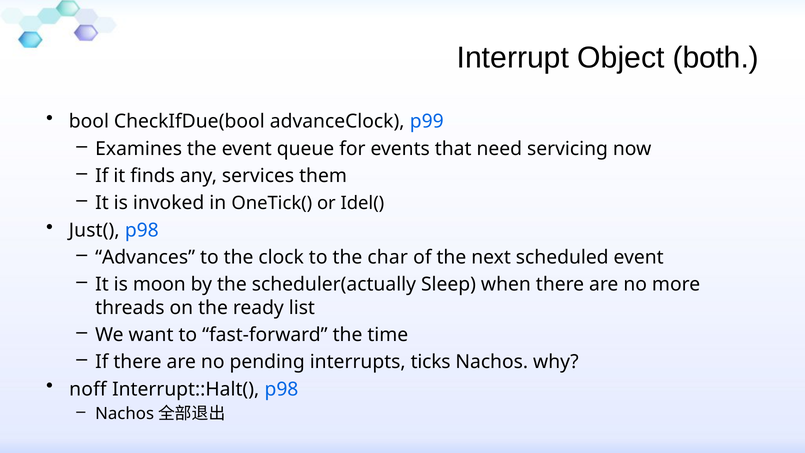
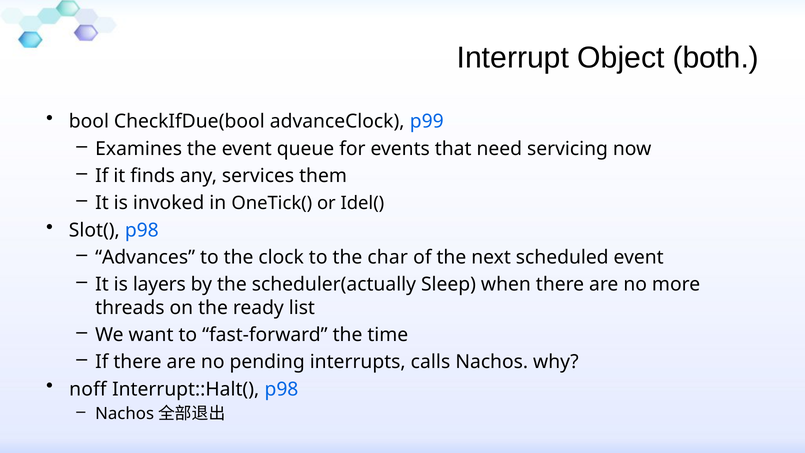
Just(: Just( -> Slot( (94, 230)
moon: moon -> layers (159, 284)
ticks: ticks -> calls (430, 362)
